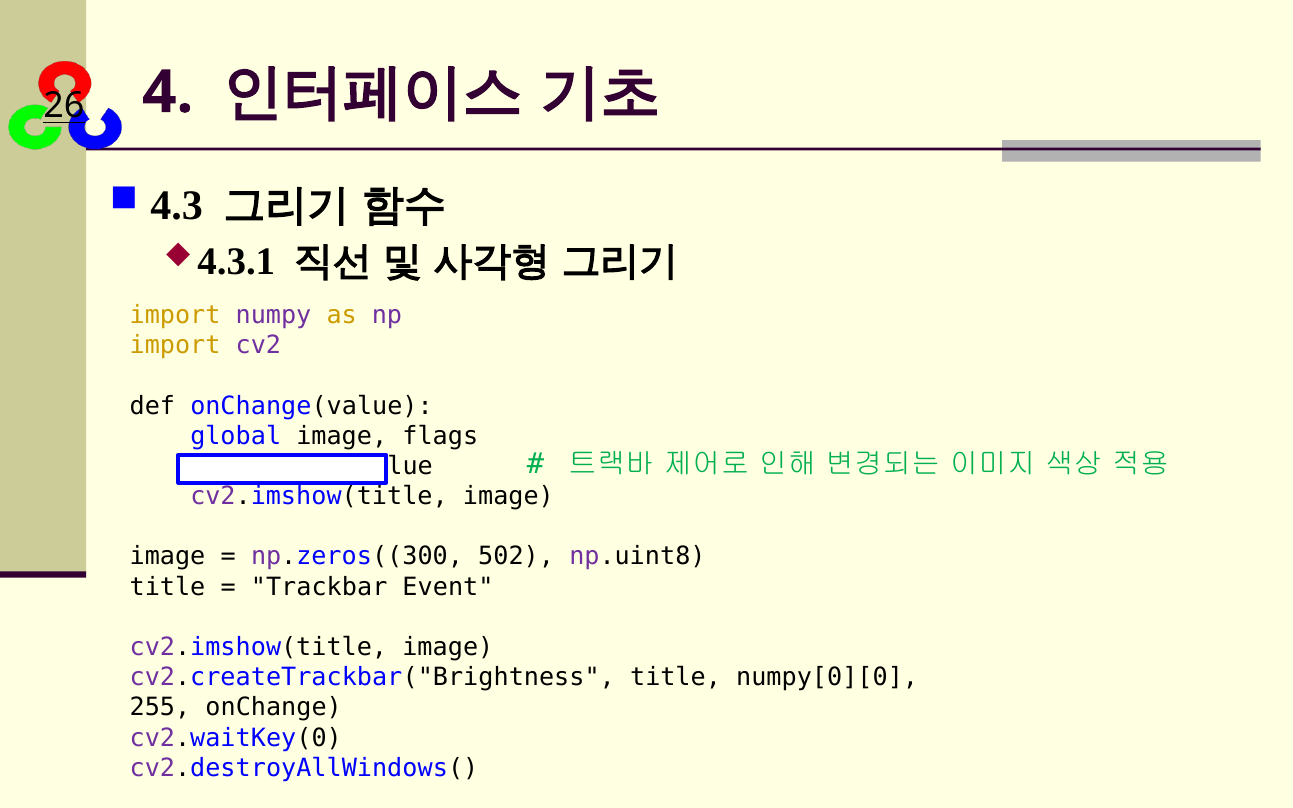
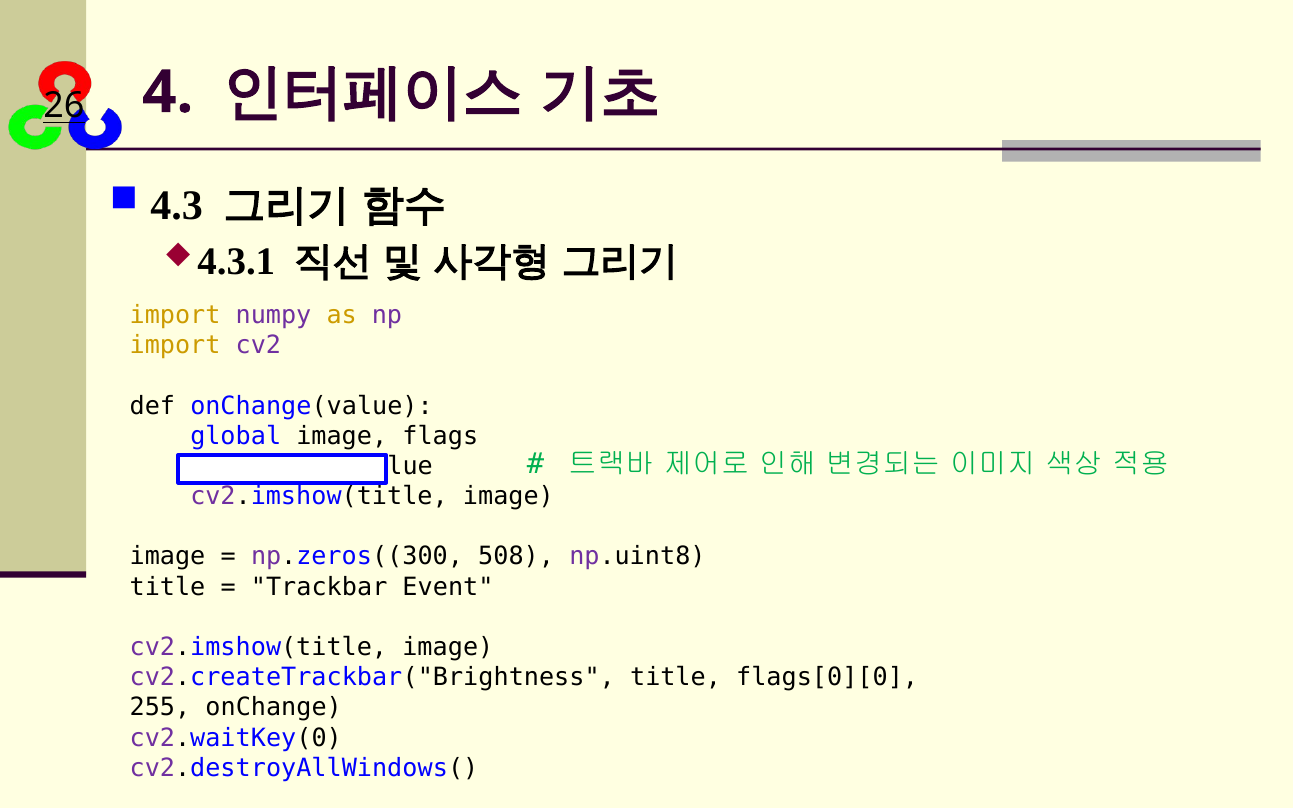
502: 502 -> 508 (516, 557)
numpy[0][0: numpy[0][0 -> flags[0][0 (827, 677)
